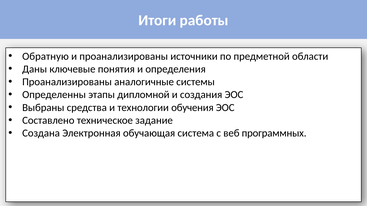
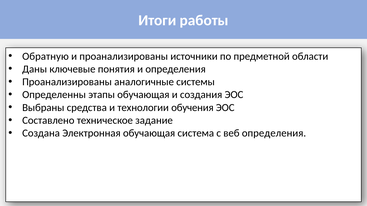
этапы дипломной: дипломной -> обучающая (143, 95)
веб программных: программных -> определения (274, 133)
